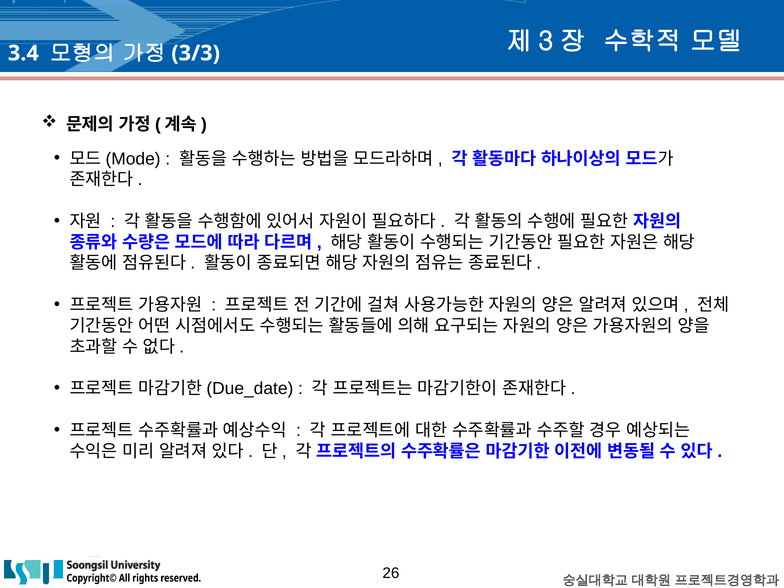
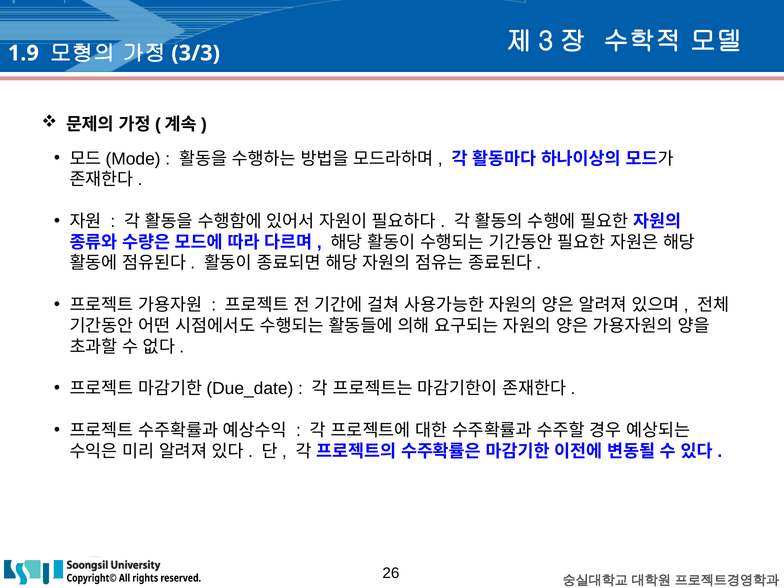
3.4: 3.4 -> 1.9 (23, 53)
